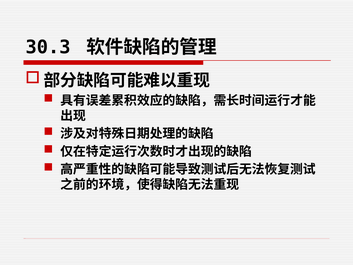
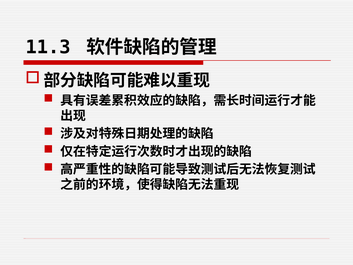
30.3: 30.3 -> 11.3 (48, 47)
